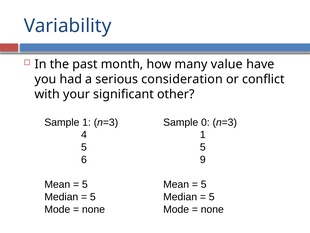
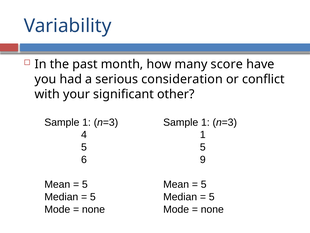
value: value -> score (227, 64)
0: 0 -> 1 (205, 122)
